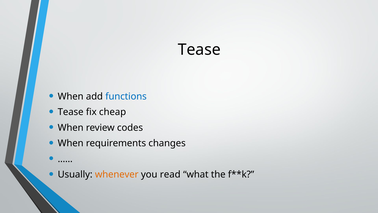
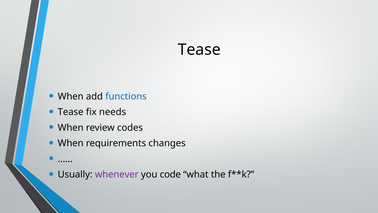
cheap: cheap -> needs (113, 112)
whenever colour: orange -> purple (117, 174)
read: read -> code (170, 174)
